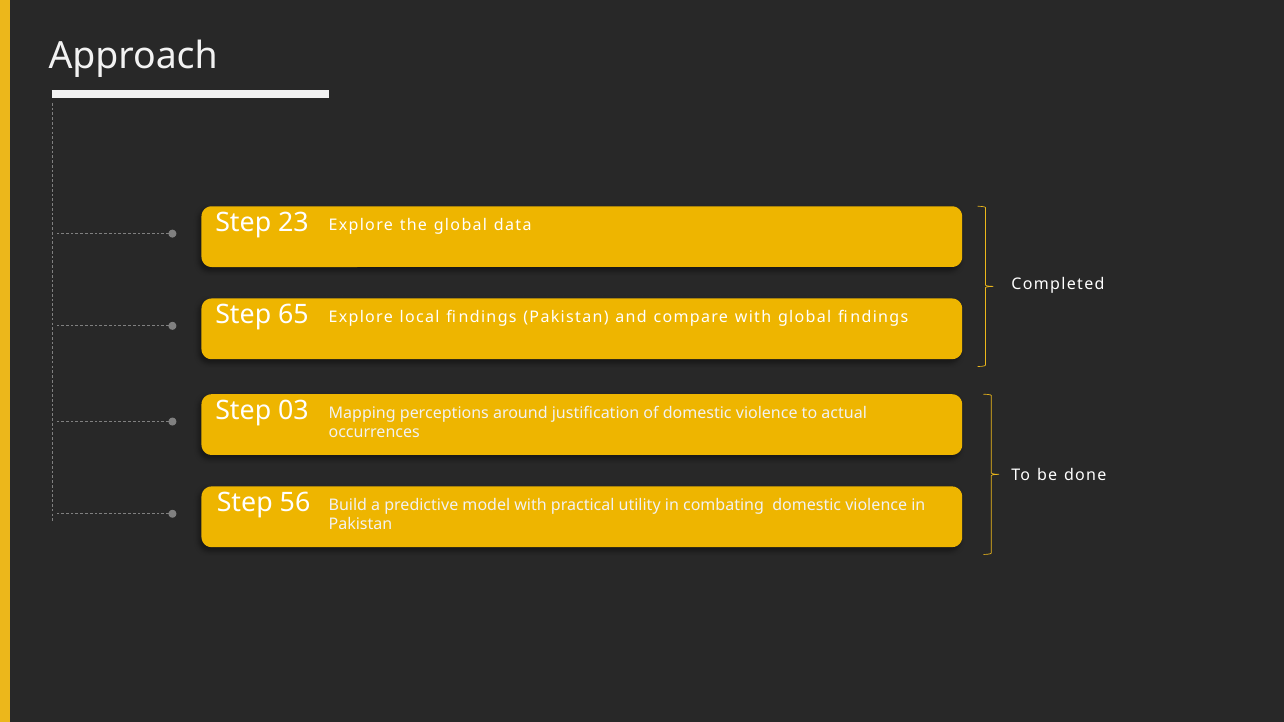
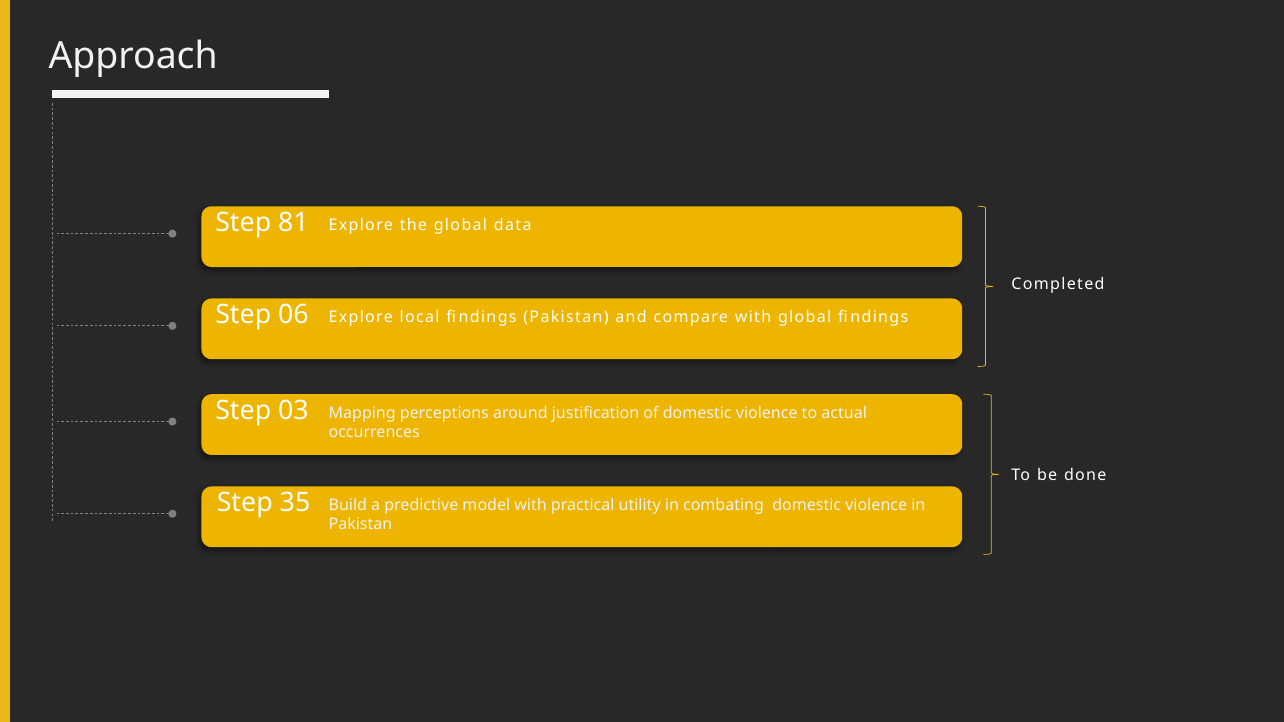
23: 23 -> 81 (293, 222)
65: 65 -> 06 (293, 315)
56: 56 -> 35 (295, 503)
